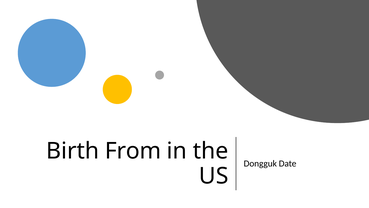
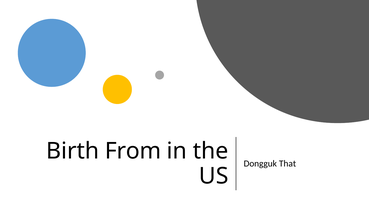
Date: Date -> That (288, 163)
